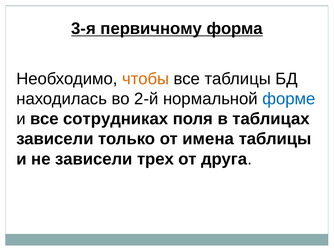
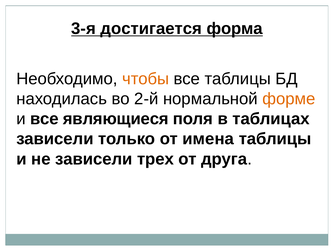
первичному: первичному -> достигается (151, 28)
форме colour: blue -> orange (289, 99)
сотрудниках: сотрудниках -> являющиеся (116, 119)
